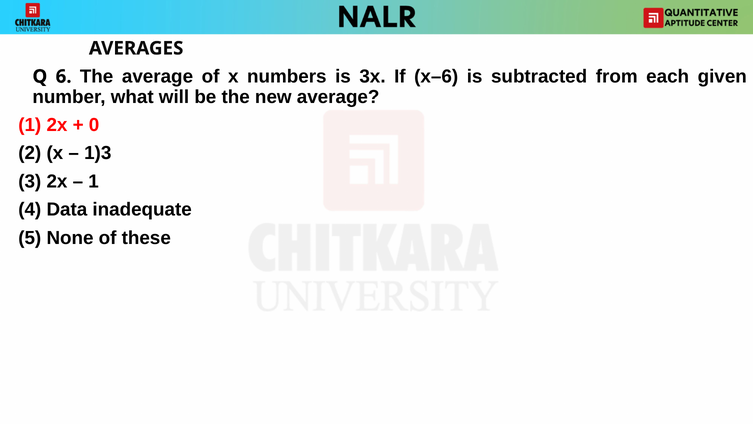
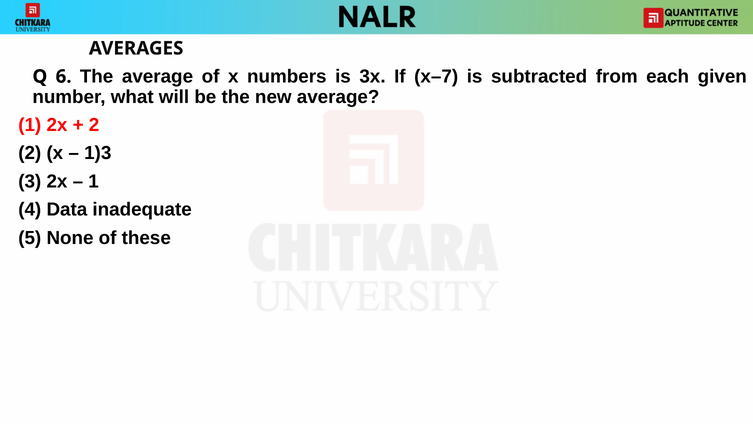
x–6: x–6 -> x–7 (436, 76)
0: 0 -> 2 (94, 125)
